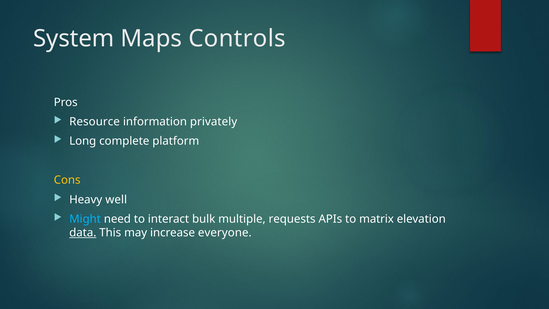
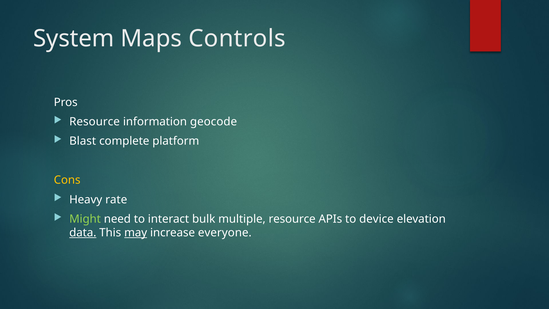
privately: privately -> geocode (214, 122)
Long: Long -> Blast (83, 141)
well: well -> rate (116, 199)
Might colour: light blue -> light green (85, 219)
multiple requests: requests -> resource (292, 219)
matrix: matrix -> device (376, 219)
may underline: none -> present (136, 233)
